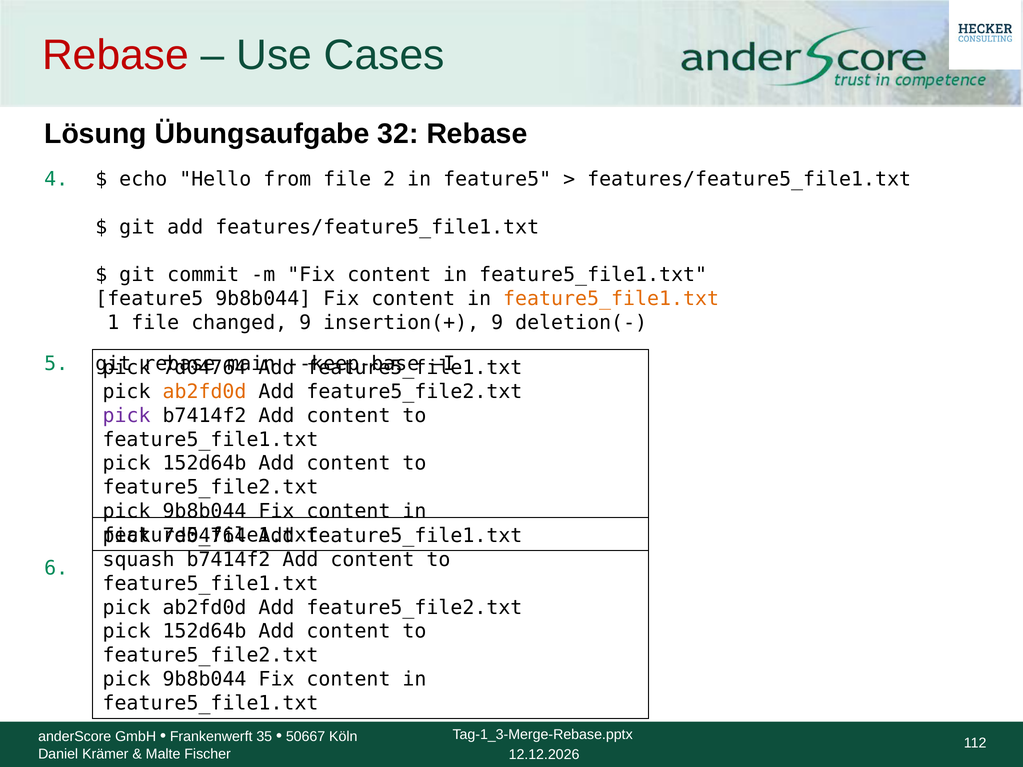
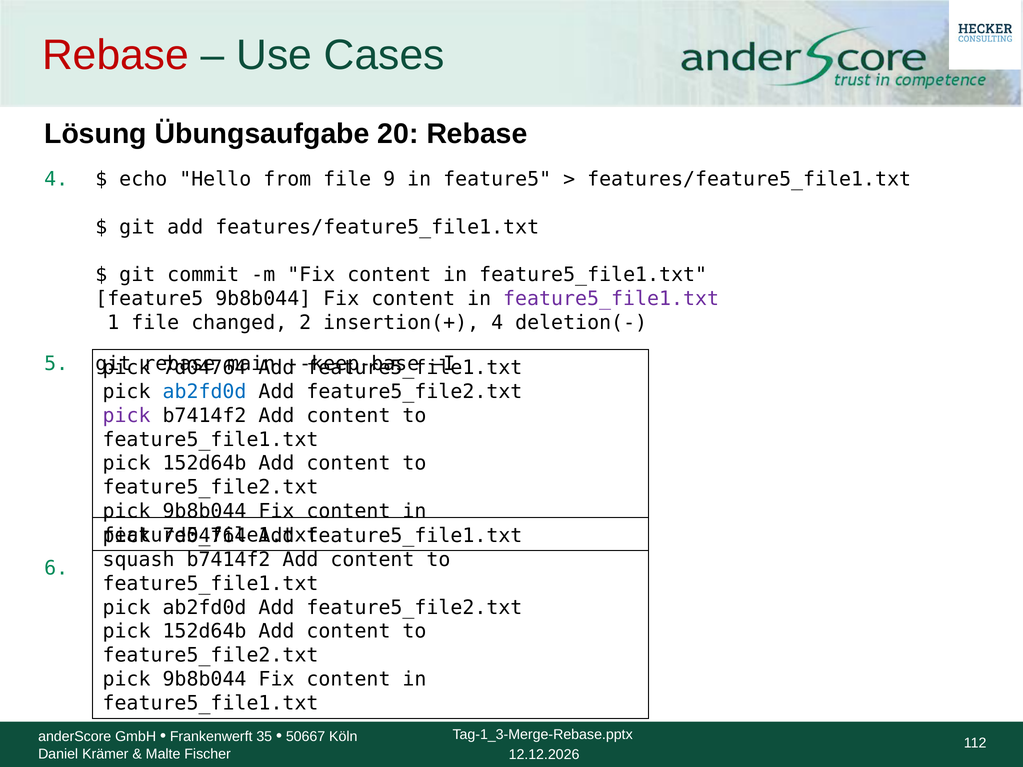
32: 32 -> 20 (398, 134)
2: 2 -> 9 (389, 179)
feature5_file1.txt colour: orange -> purple (611, 299)
changed 9: 9 -> 2 (305, 323)
insertion(+ 9: 9 -> 4 (497, 323)
ab2fd0d colour: orange -> blue (205, 392)
